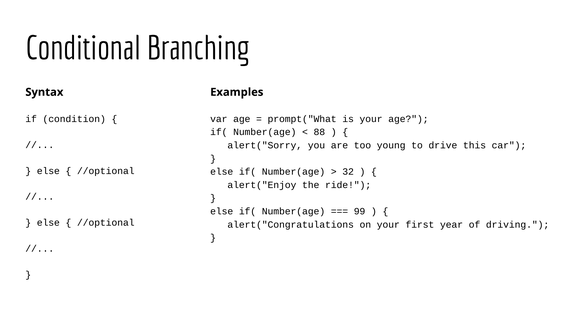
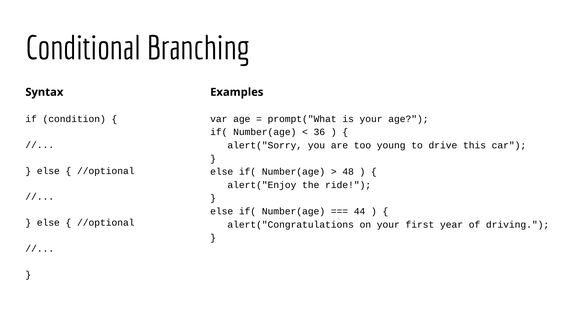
88: 88 -> 36 (319, 132)
32: 32 -> 48 (348, 172)
99: 99 -> 44 (360, 212)
